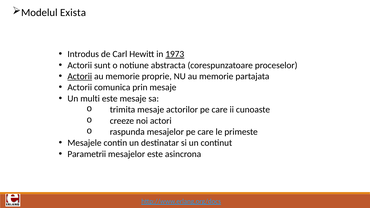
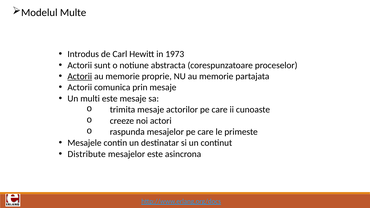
Exista: Exista -> Multe (73, 13)
1973 underline: present -> none (175, 54)
Parametrii: Parametrii -> Distribute (87, 154)
